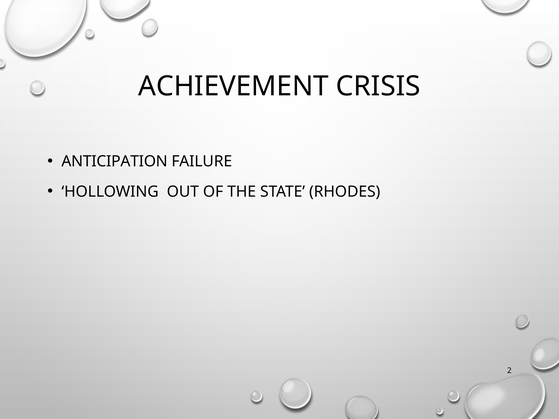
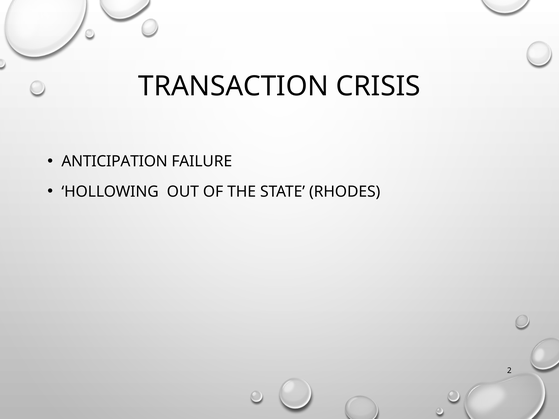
ACHIEVEMENT: ACHIEVEMENT -> TRANSACTION (234, 86)
